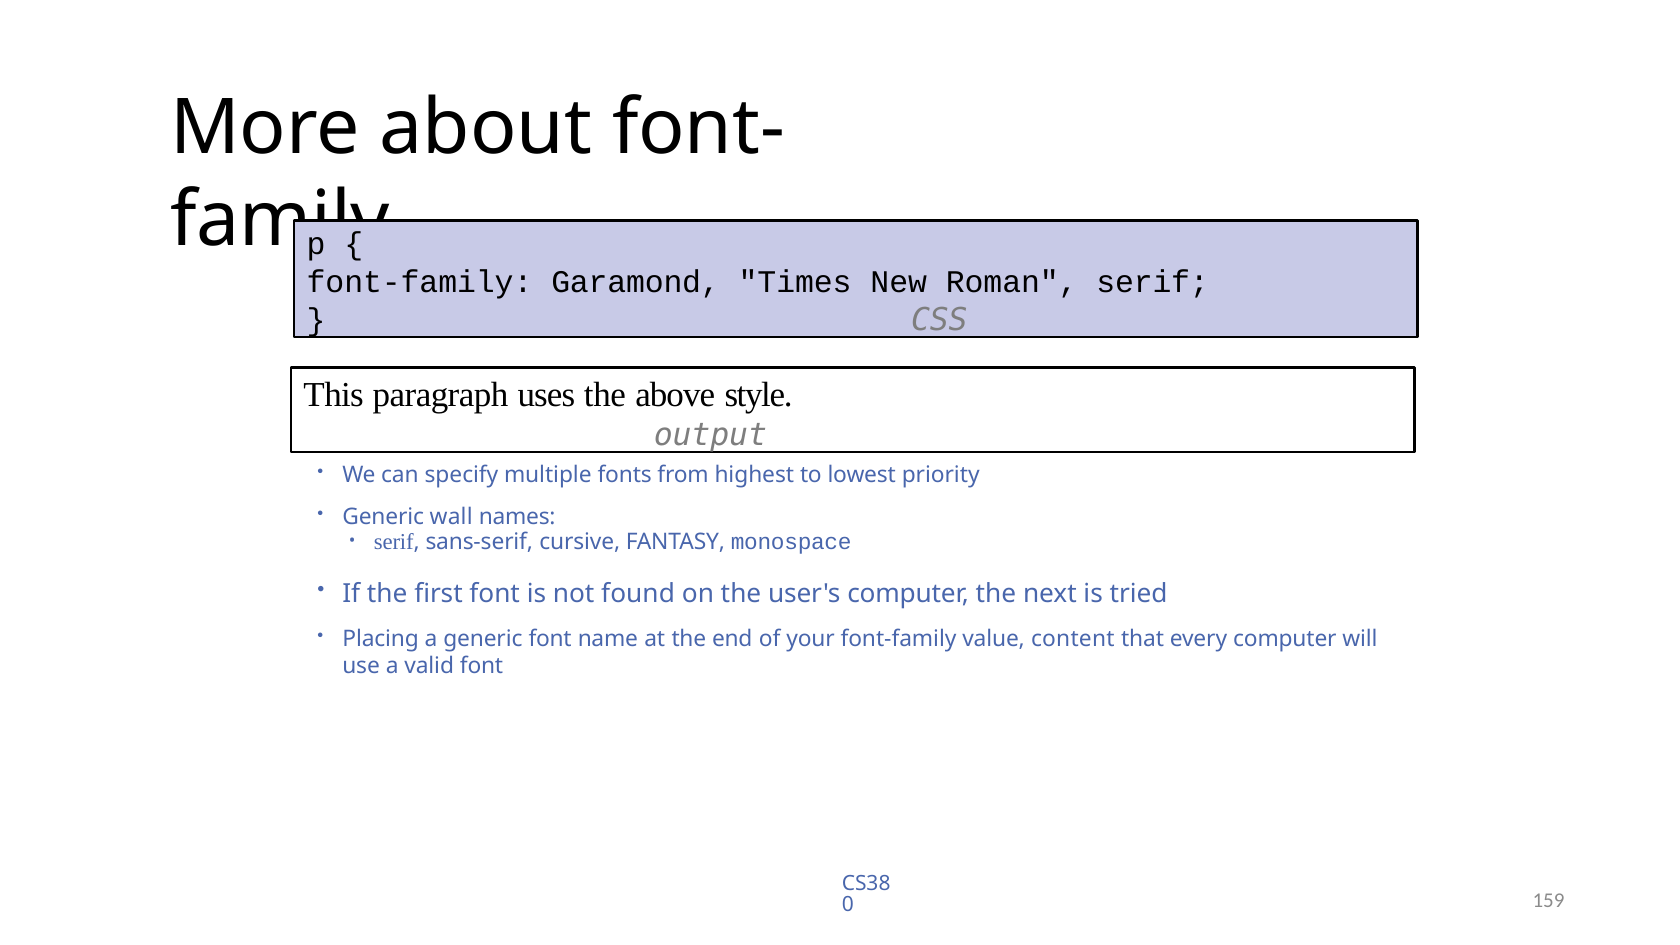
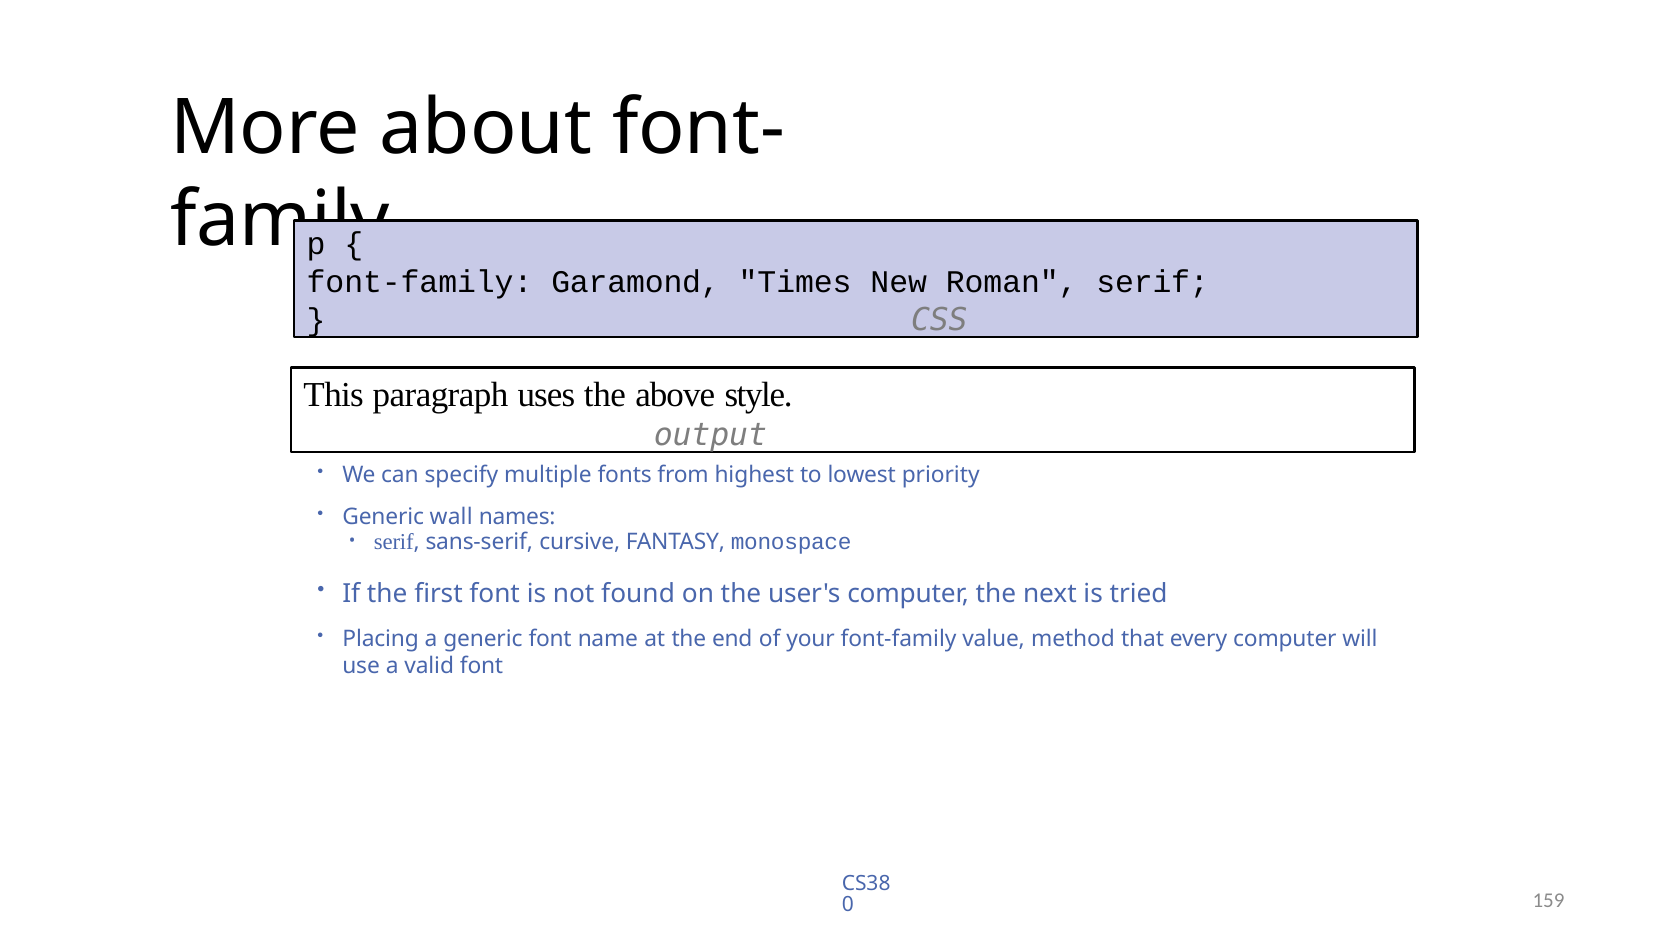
content: content -> method (1073, 639)
